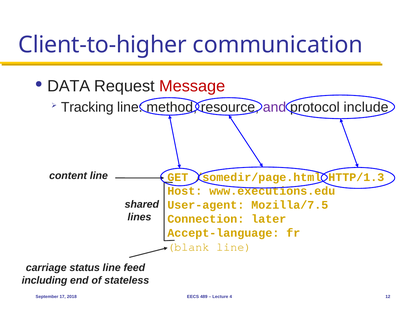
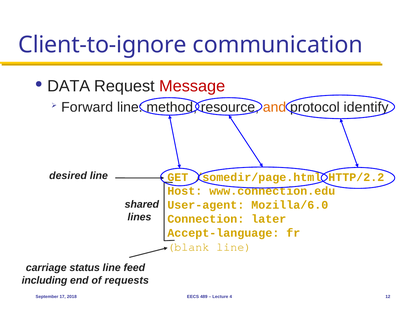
Client-to-higher: Client-to-higher -> Client-to-ignore (102, 45)
Tracking: Tracking -> Forward (87, 107)
and colour: purple -> orange (275, 107)
include: include -> identify (366, 107)
content: content -> desired (68, 176)
HTTP/1.3: HTTP/1.3 -> HTTP/2.2 (356, 177)
www.executions.edu: www.executions.edu -> www.connection.edu (272, 191)
Mozilla/7.5: Mozilla/7.5 -> Mozilla/6.0 (290, 205)
stateless: stateless -> requests (127, 281)
